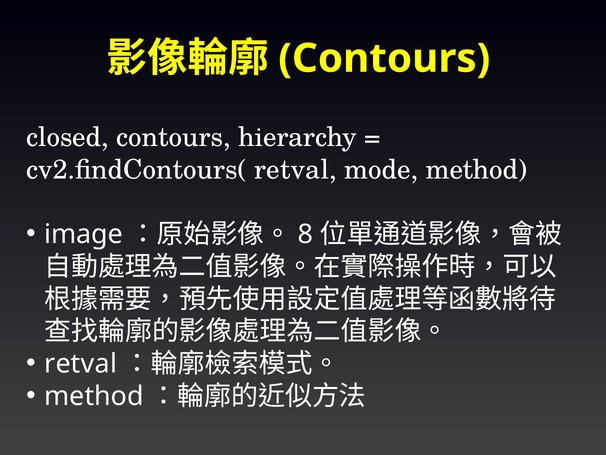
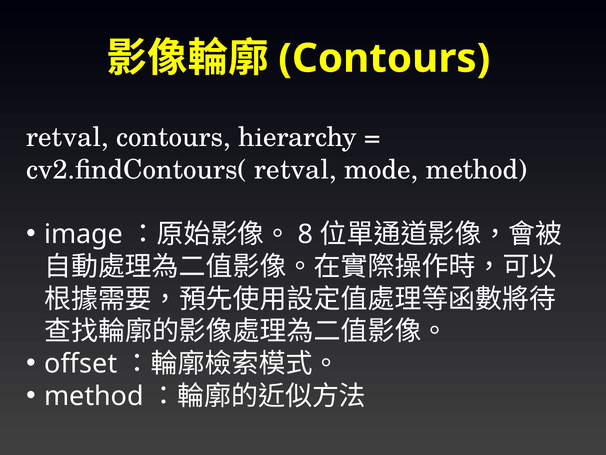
closed: closed -> retval (67, 137)
retval: retval -> offset (81, 363)
